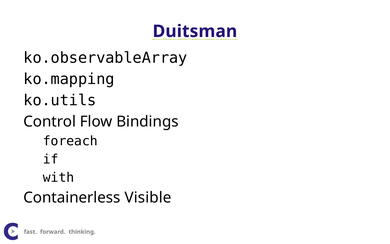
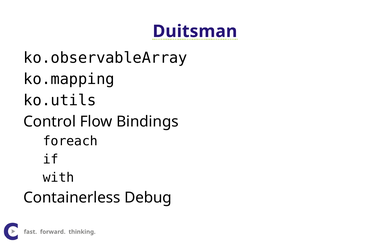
Visible: Visible -> Debug (148, 197)
